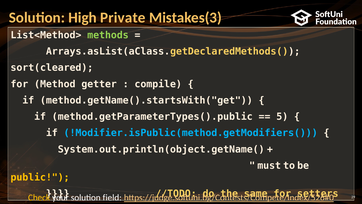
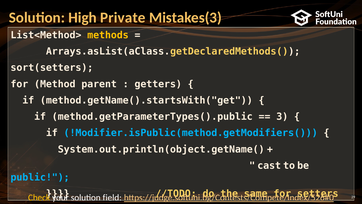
methods colour: light green -> yellow (108, 35)
sort(cleared: sort(cleared -> sort(setters (52, 68)
getter: getter -> parent (99, 84)
compile: compile -> getters (158, 84)
5: 5 -> 3 (282, 116)
must: must -> cast (269, 165)
public colour: yellow -> light blue (40, 177)
